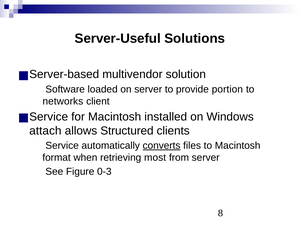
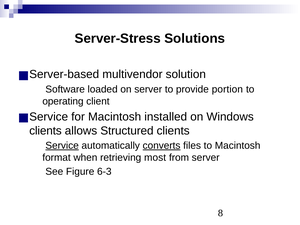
Server-Useful: Server-Useful -> Server-Stress (118, 38)
networks: networks -> operating (63, 101)
attach: attach -> clients (45, 131)
Service underline: none -> present (62, 146)
0-3: 0-3 -> 6-3 (104, 172)
